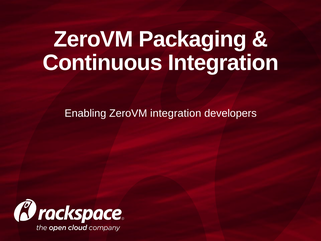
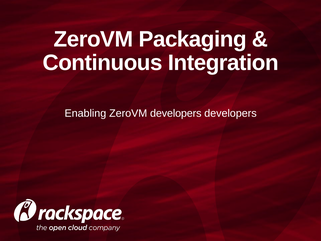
ZeroVM integration: integration -> developers (176, 113)
